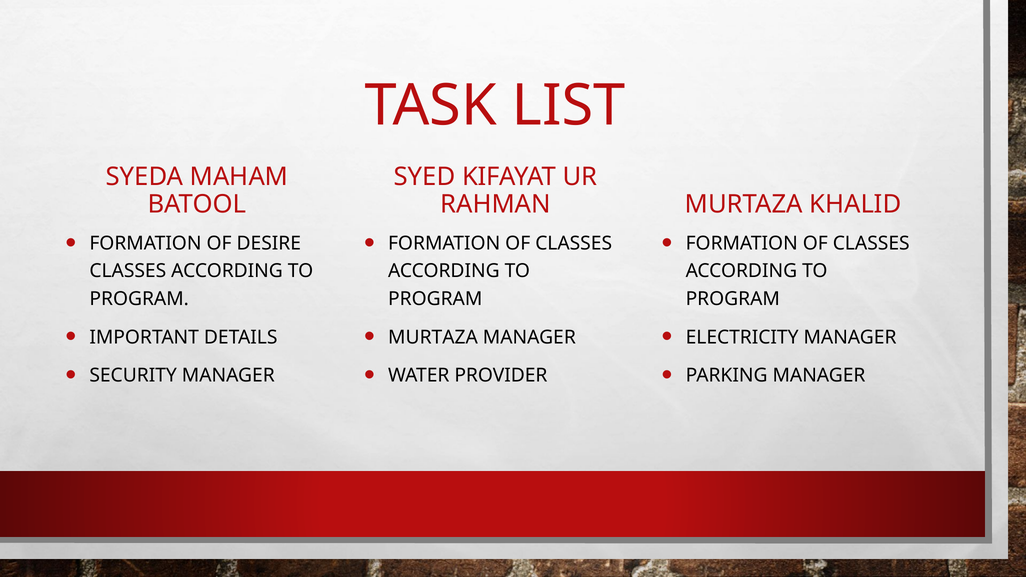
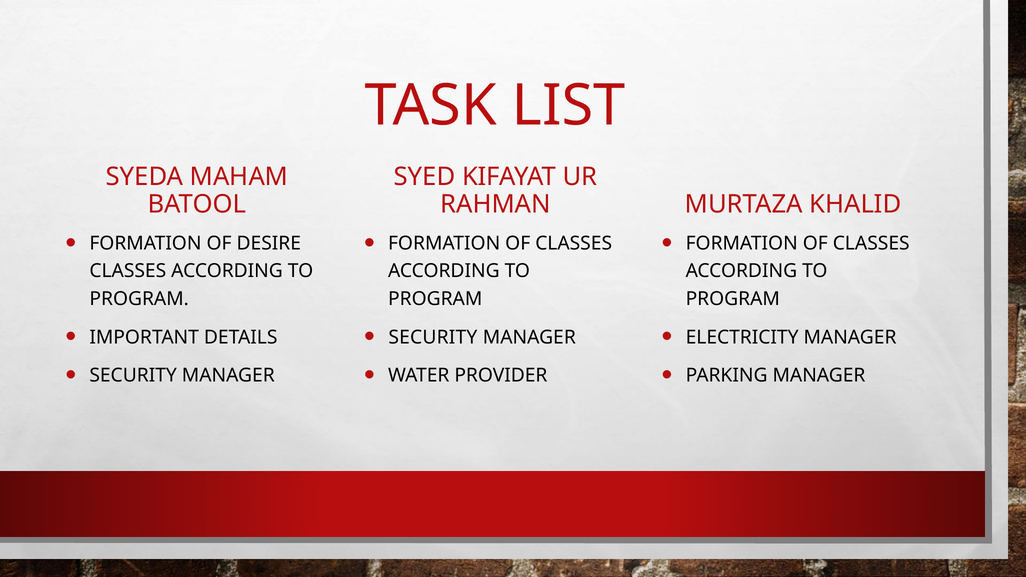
MURTAZA: MURTAZA -> SECURITY (433, 337)
